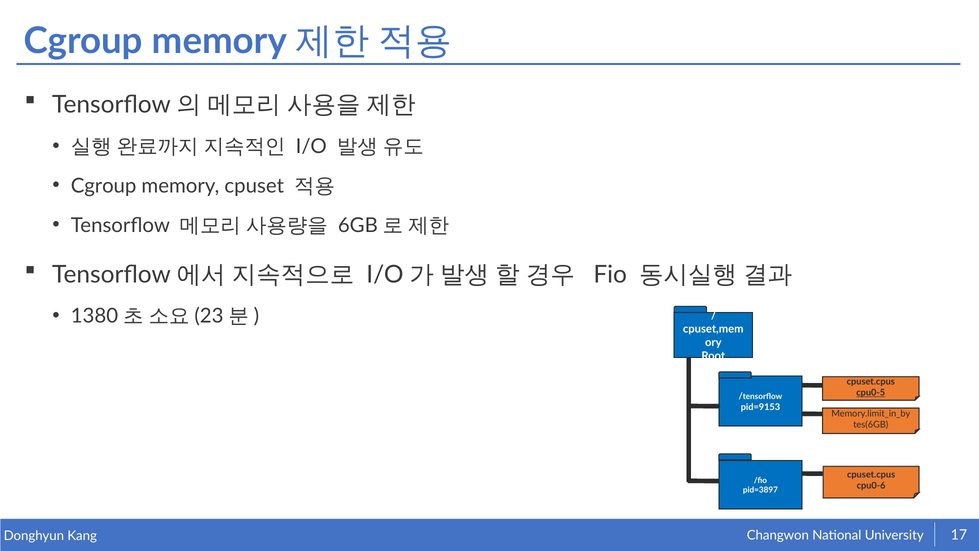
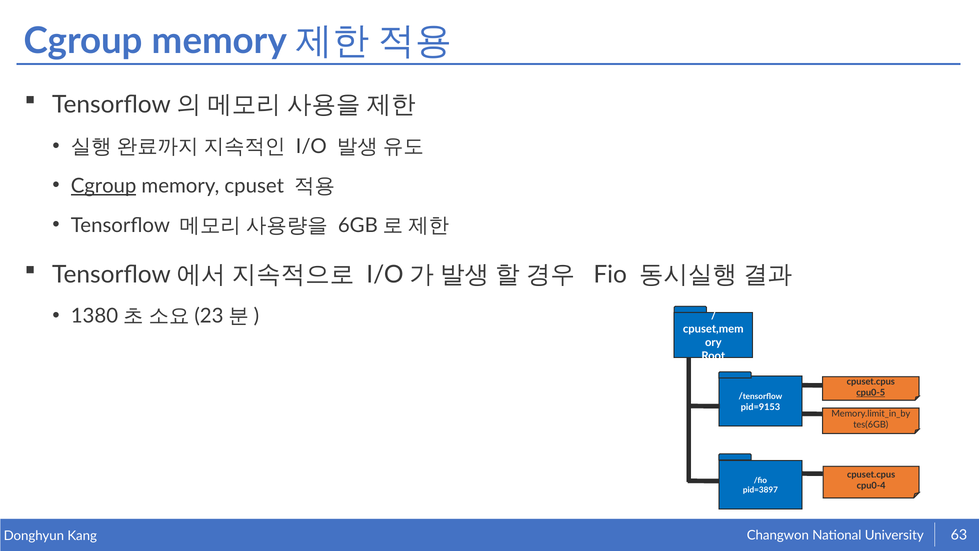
Cgroup underline: none -> present (104, 186)
cpu0-6: cpu0-6 -> cpu0-4 (871, 485)
17: 17 -> 63 (959, 535)
